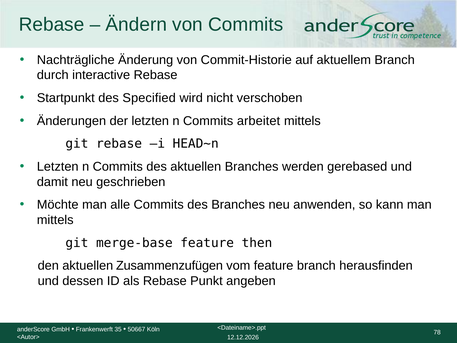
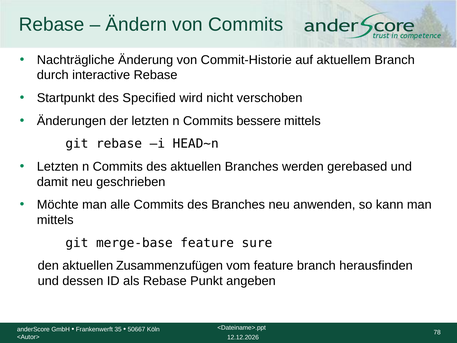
arbeitet: arbeitet -> bessere (259, 121)
then: then -> sure (257, 243)
